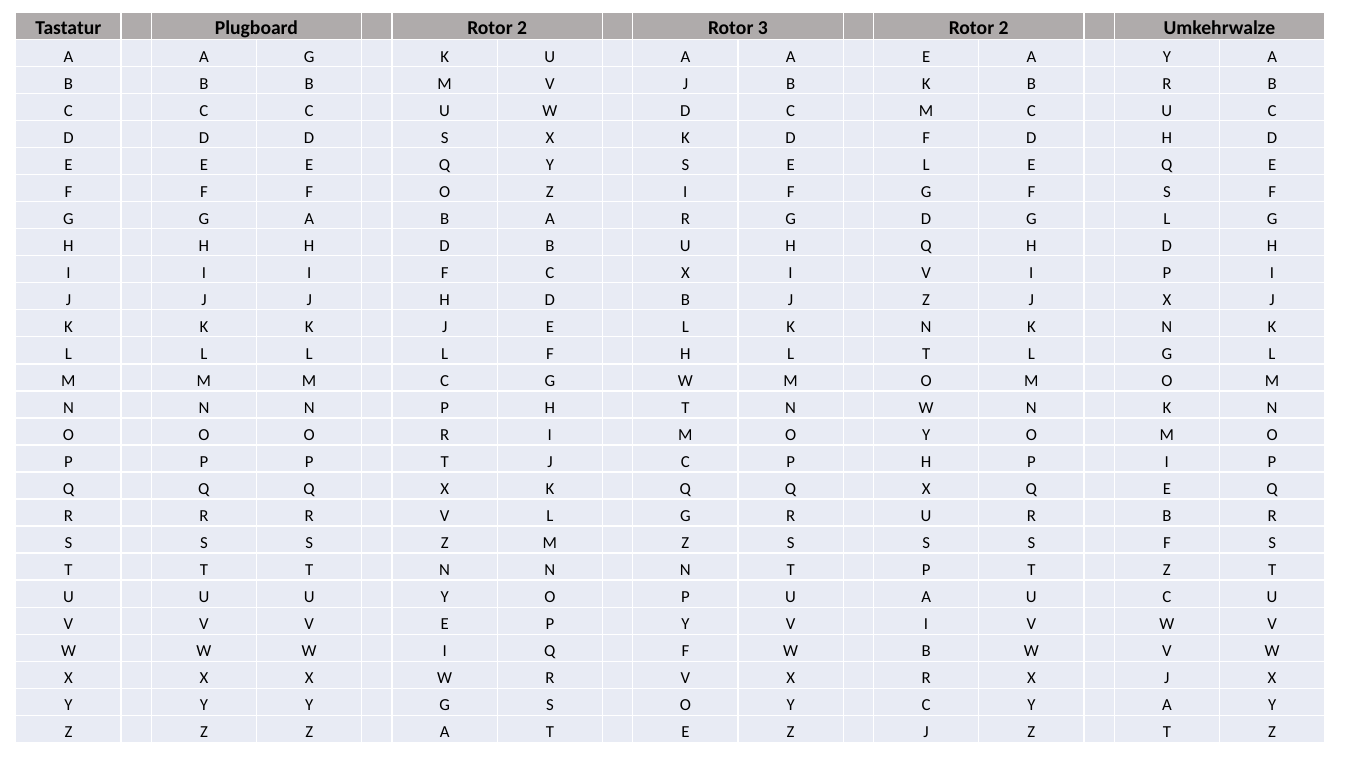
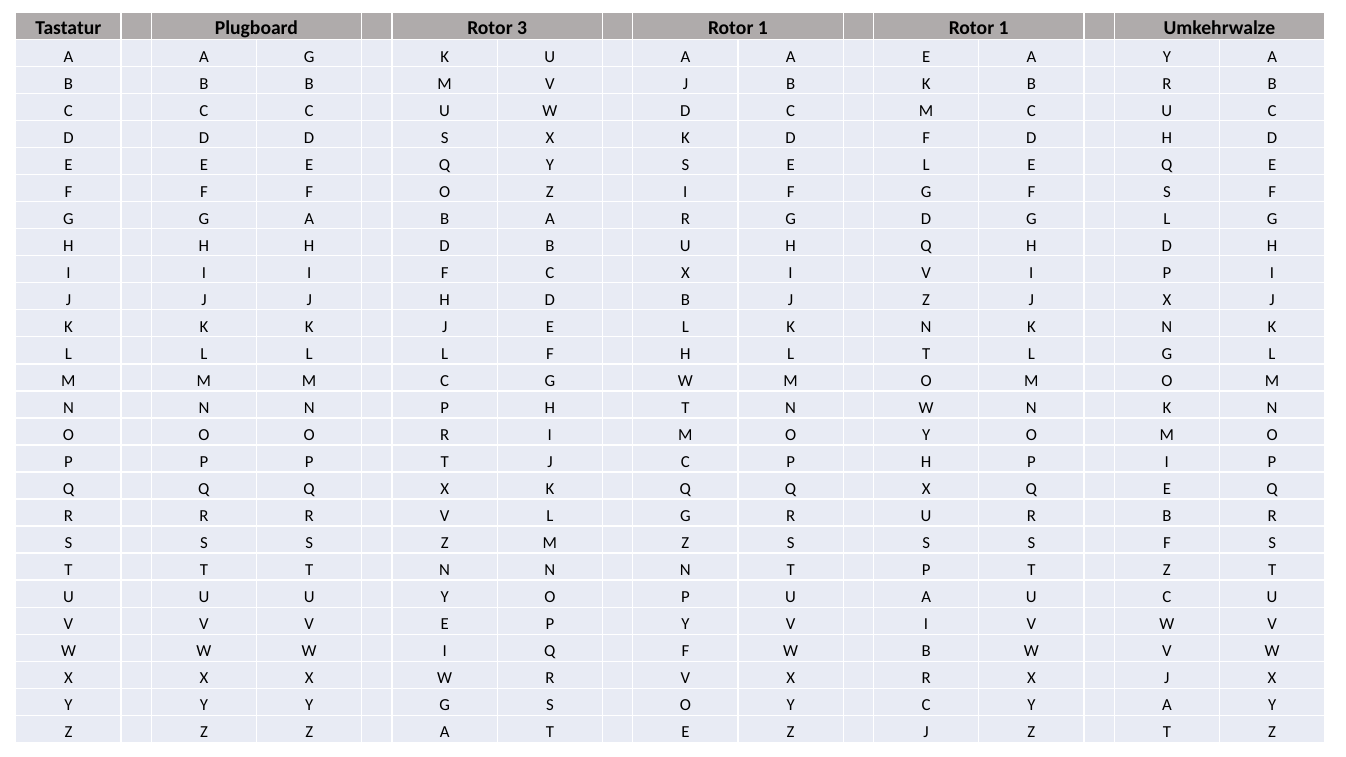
Plugboard Rotor 2: 2 -> 3 (522, 28)
3: 3 -> 1 (763, 28)
2: 2 -> 1 (1004, 28)
